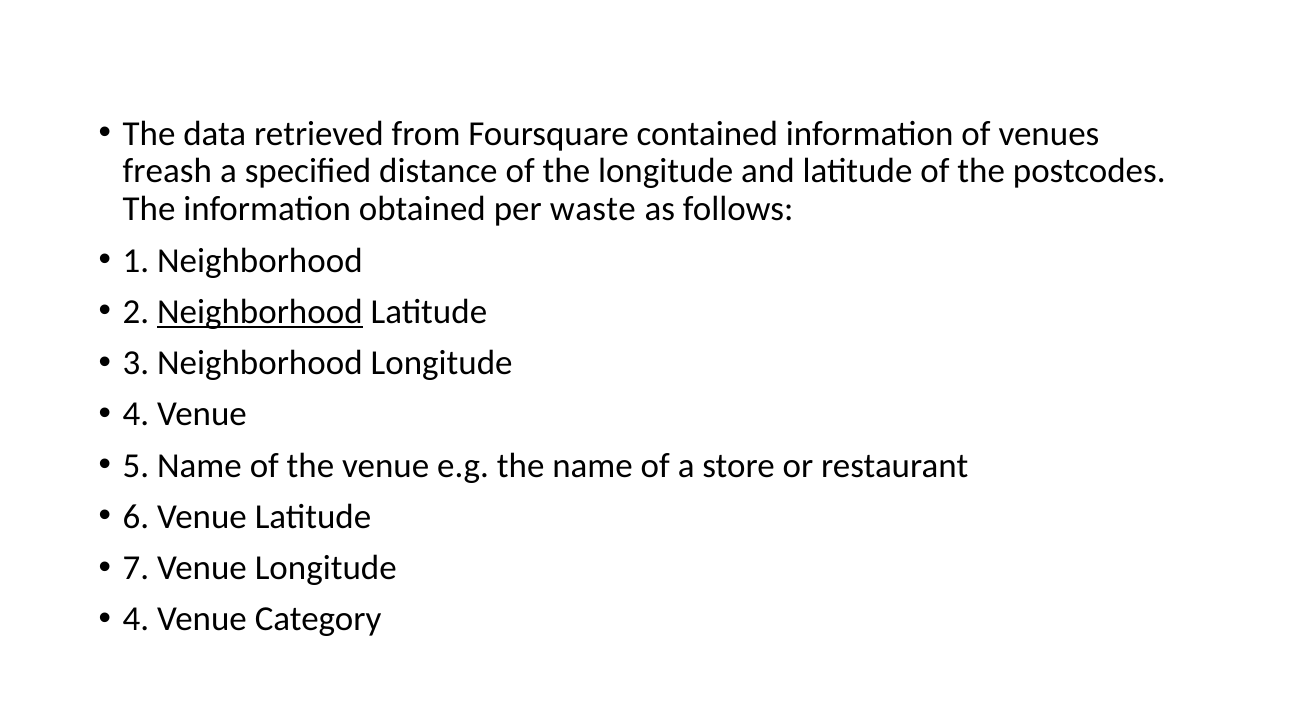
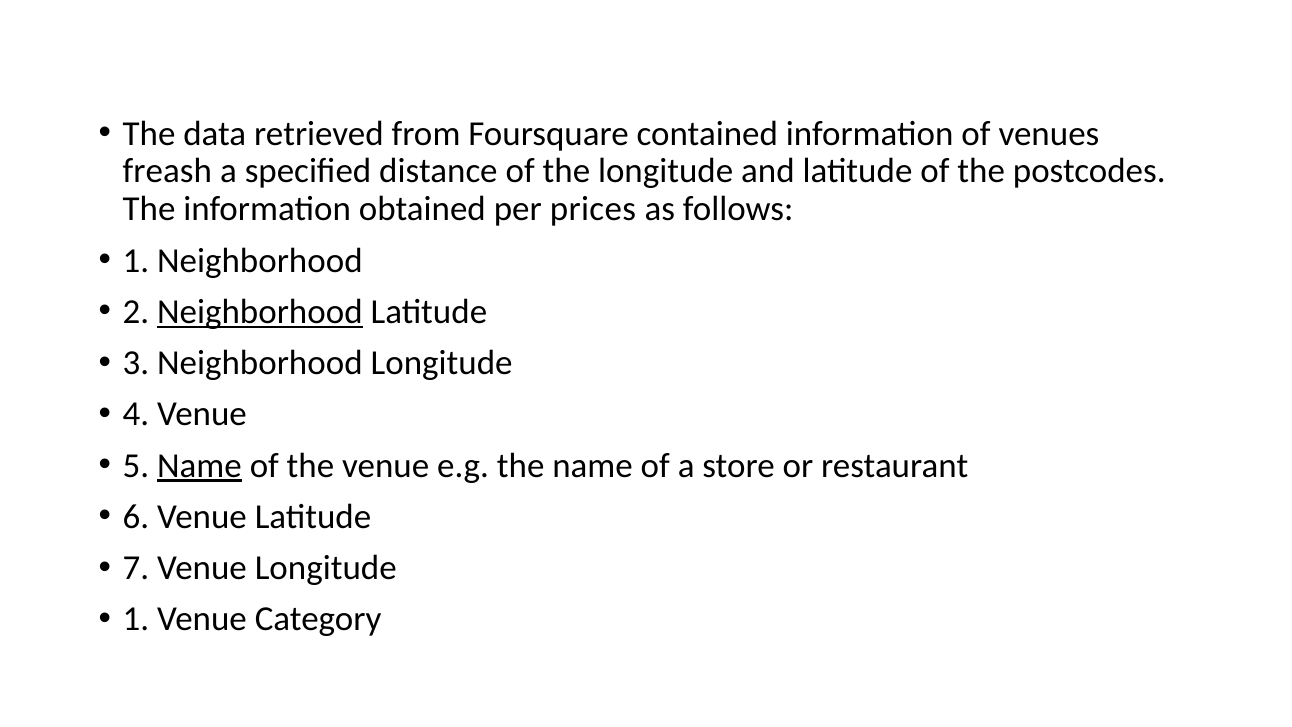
waste: waste -> prices (593, 209)
Name underline: none -> present (199, 465)
4: 4 -> 1 (136, 619)
